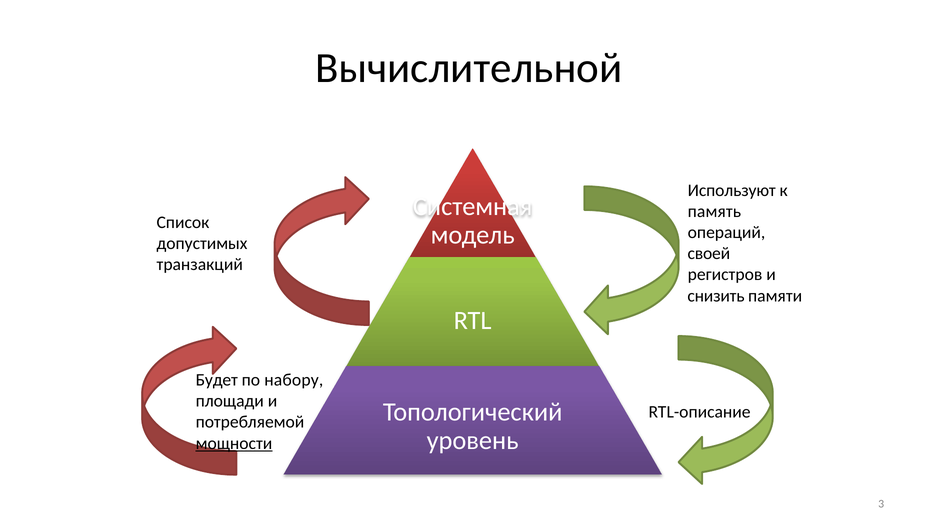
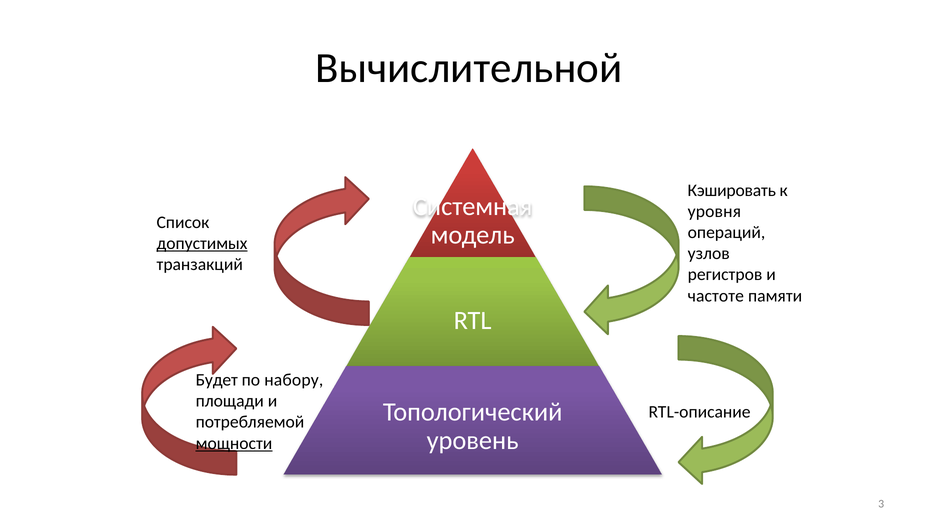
Используют: Используют -> Кэшировать (732, 190)
память: память -> уровня (714, 211)
допустимых underline: none -> present (202, 243)
своей: своей -> узлов (709, 253)
снизить: снизить -> частоте (716, 296)
